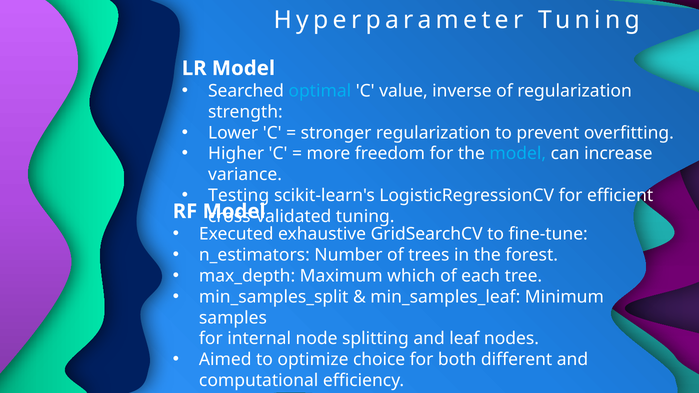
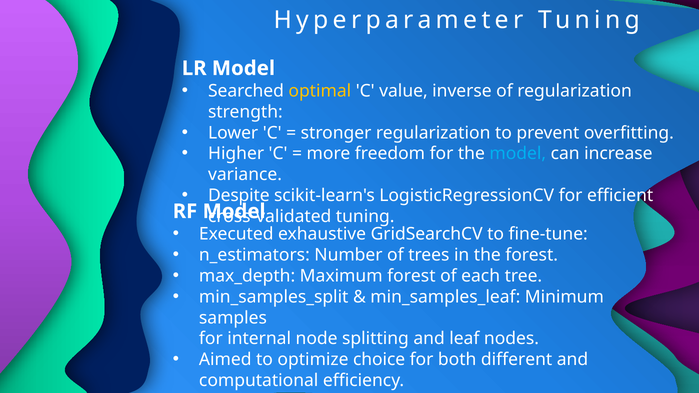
optimal colour: light blue -> yellow (320, 91)
Testing: Testing -> Despite (239, 196)
Maximum which: which -> forest (411, 276)
